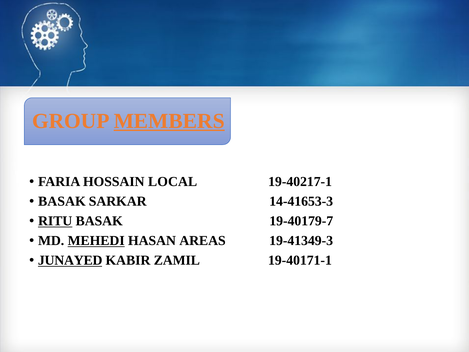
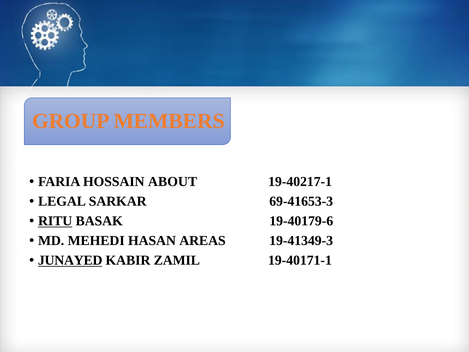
MEMBERS underline: present -> none (169, 121)
LOCAL: LOCAL -> ABOUT (173, 182)
BASAK: BASAK -> LEGAL (62, 201)
14-41653-3: 14-41653-3 -> 69-41653-3 (301, 201)
19-40179-7: 19-40179-7 -> 19-40179-6 (301, 221)
MEHEDI underline: present -> none (96, 241)
